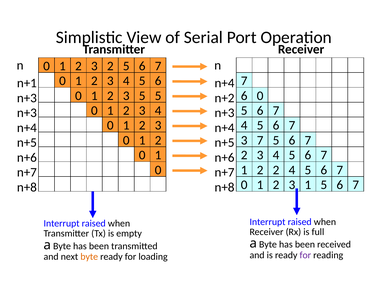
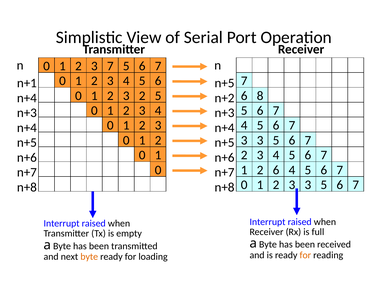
3 2: 2 -> 7 (110, 66)
n+4: n+4 -> n+5 (224, 83)
3 5: 5 -> 2 (142, 96)
0: 0 -> 8 (260, 96)
n+3: n+3 -> n+4 (27, 98)
7: 7 -> 3 (260, 140)
2 2: 2 -> 6 (276, 170)
2 3 1: 1 -> 3 (308, 185)
for colour: purple -> orange (305, 255)
